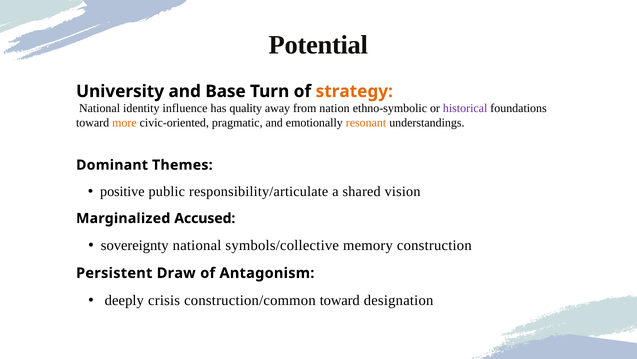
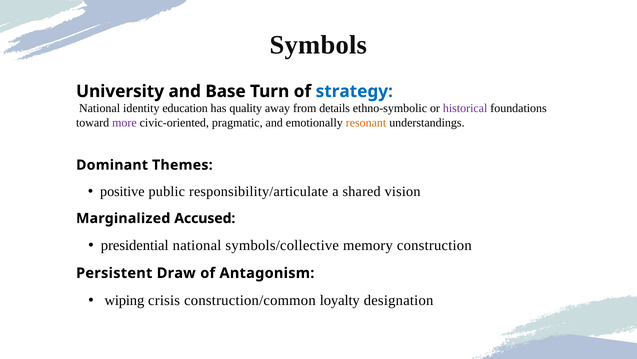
Potential: Potential -> Symbols (318, 45)
strategy colour: orange -> blue (354, 91)
influence: influence -> education (185, 108)
nation: nation -> details (335, 108)
more colour: orange -> purple (124, 123)
sovereignty: sovereignty -> presidential (135, 245)
deeply: deeply -> wiping (124, 300)
construction/common toward: toward -> loyalty (340, 300)
